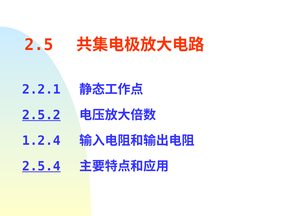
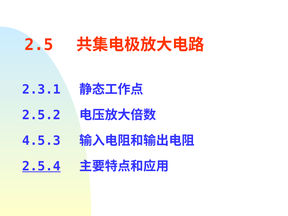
2.2.1: 2.2.1 -> 2.3.1 (41, 89)
2.5.2 underline: present -> none (41, 115)
1.2.4: 1.2.4 -> 4.5.3 (41, 141)
